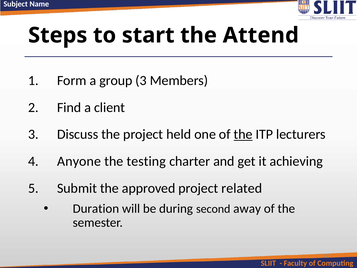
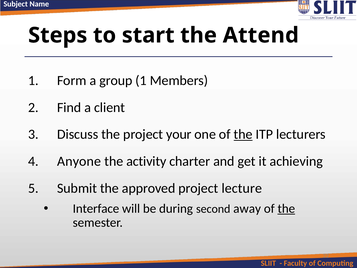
group 3: 3 -> 1 (141, 80)
held: held -> your (179, 134)
testing: testing -> activity (146, 161)
related: related -> lecture (242, 188)
Duration: Duration -> Interface (96, 208)
the underline: none -> present (286, 208)
